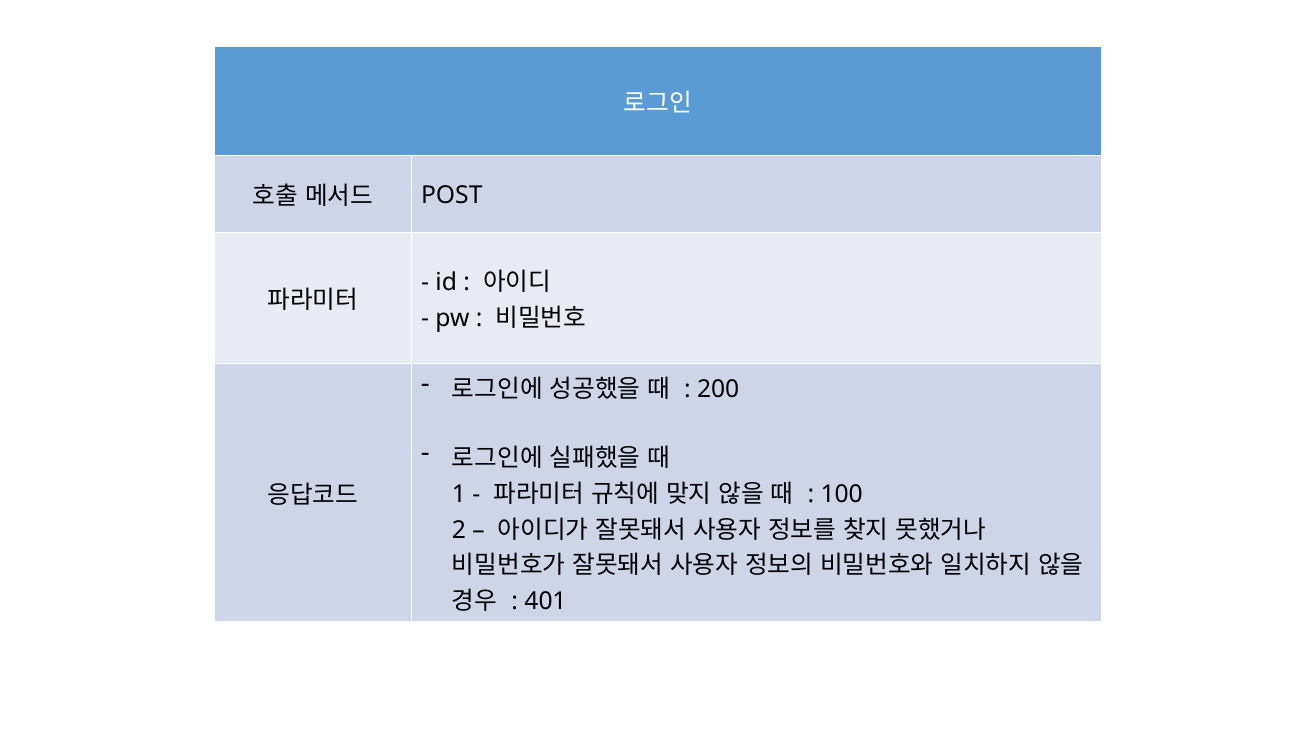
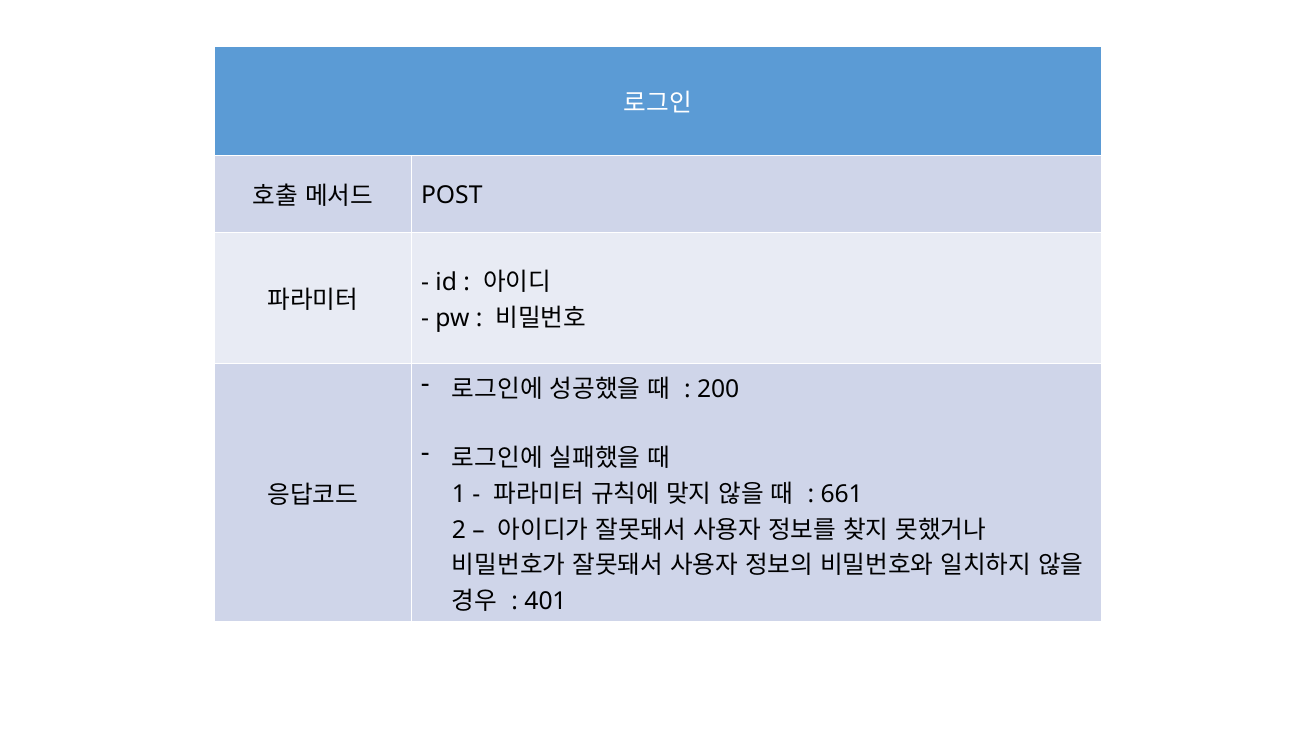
100: 100 -> 661 (842, 494)
